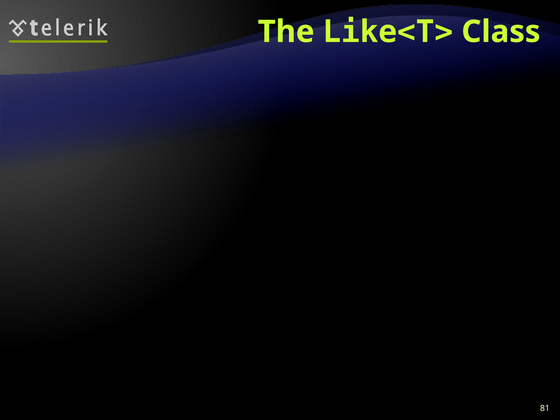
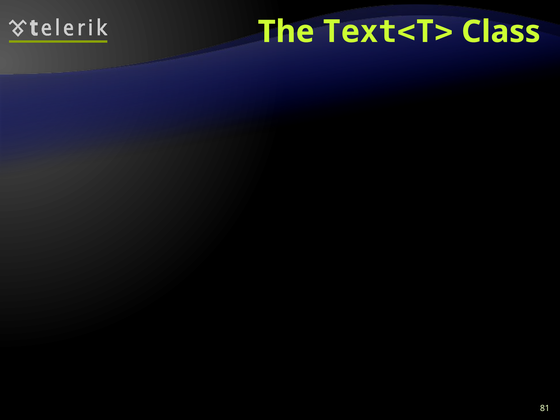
Like<T>: Like<T> -> Text<T> (388, 32)
